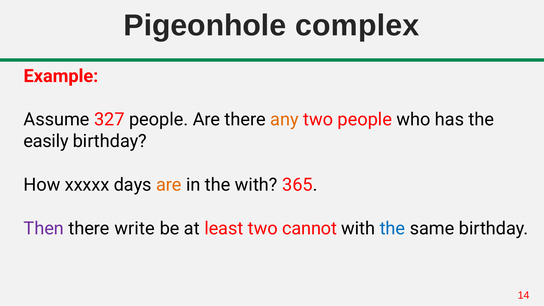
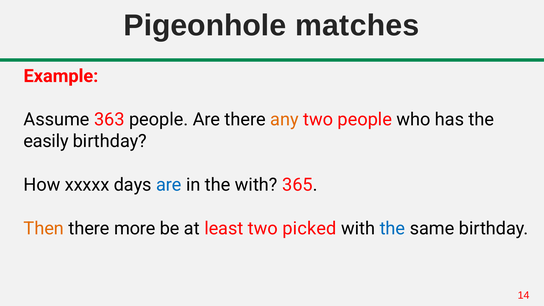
complex: complex -> matches (357, 25)
327: 327 -> 363 (109, 120)
are colour: orange -> blue (169, 185)
Then colour: purple -> orange (44, 228)
write: write -> more (135, 228)
cannot: cannot -> picked (309, 228)
